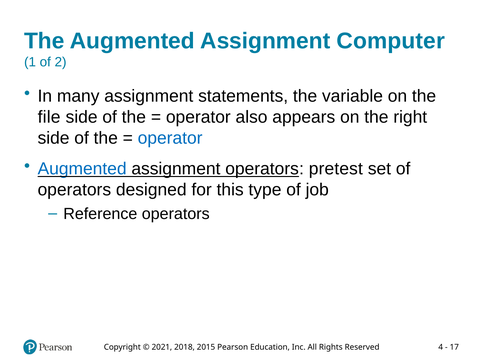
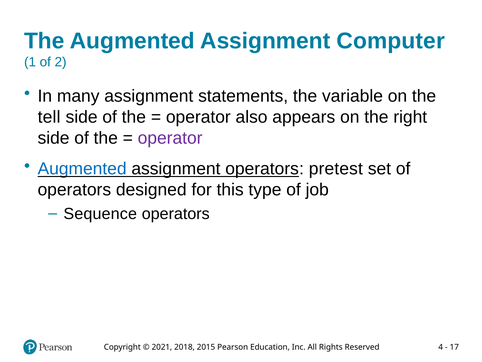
file: file -> tell (49, 117)
operator colour: blue -> purple (170, 138)
Reference: Reference -> Sequence (100, 214)
